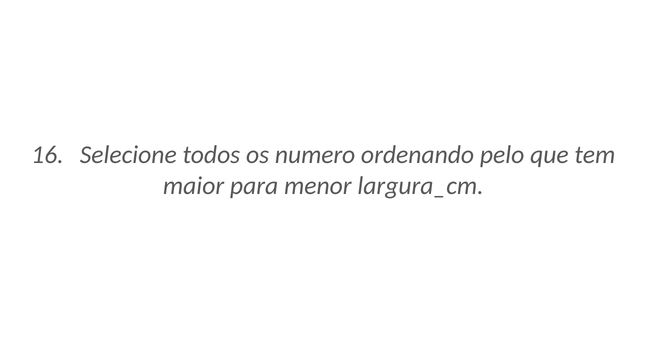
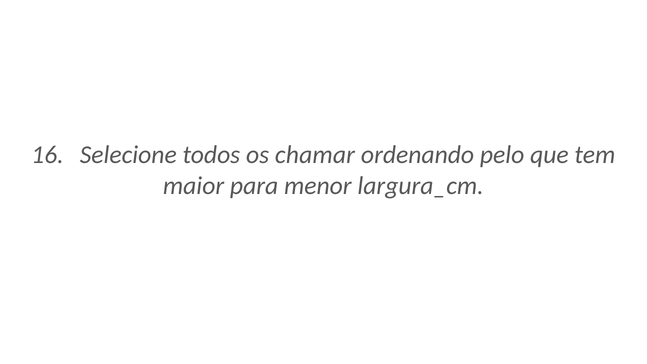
numero: numero -> chamar (315, 155)
